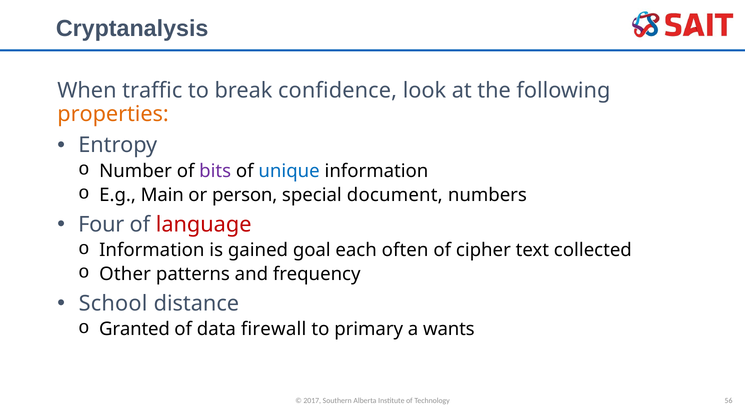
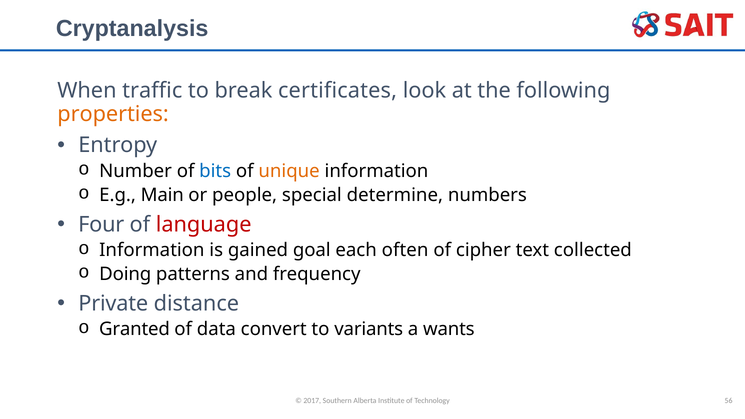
confidence: confidence -> certificates (338, 91)
bits colour: purple -> blue (215, 171)
unique colour: blue -> orange (289, 171)
person: person -> people (245, 195)
document: document -> determine (395, 195)
Other: Other -> Doing (125, 274)
School: School -> Private (113, 304)
firewall: firewall -> convert (274, 329)
primary: primary -> variants (369, 329)
